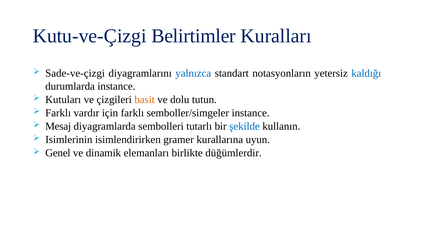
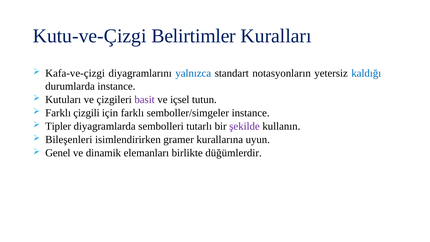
Sade-ve-çizgi: Sade-ve-çizgi -> Kafa-ve-çizgi (75, 73)
basit colour: orange -> purple (145, 99)
dolu: dolu -> içsel (180, 99)
vardır: vardır -> çizgili (86, 113)
Mesaj: Mesaj -> Tipler (58, 126)
şekilde colour: blue -> purple (245, 126)
Isimlerinin: Isimlerinin -> Bileşenleri (69, 140)
